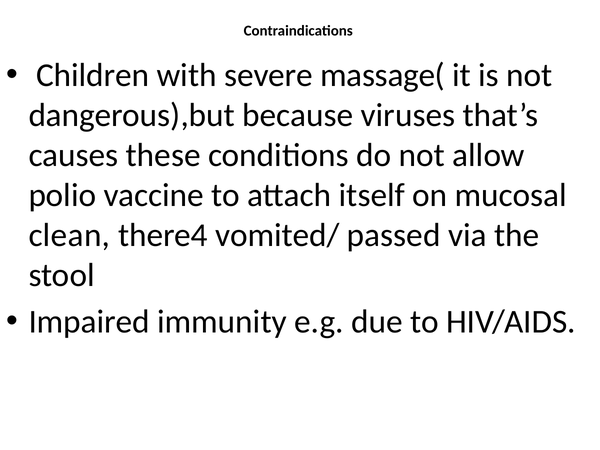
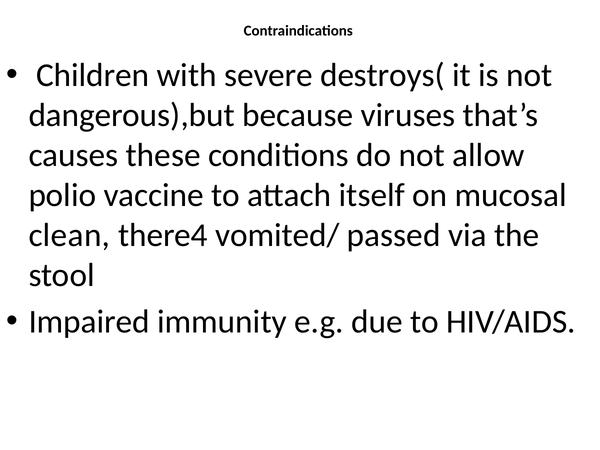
massage(: massage( -> destroys( (382, 75)
